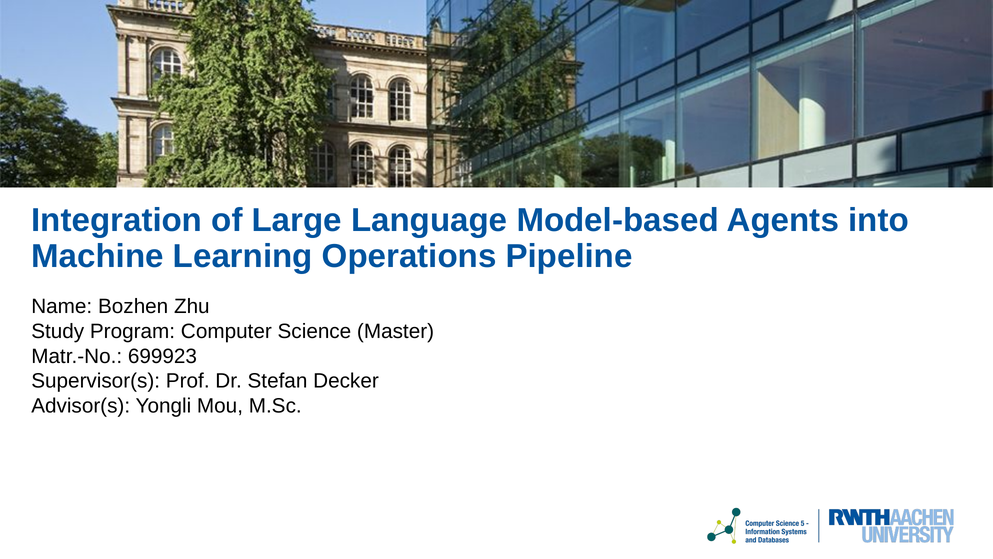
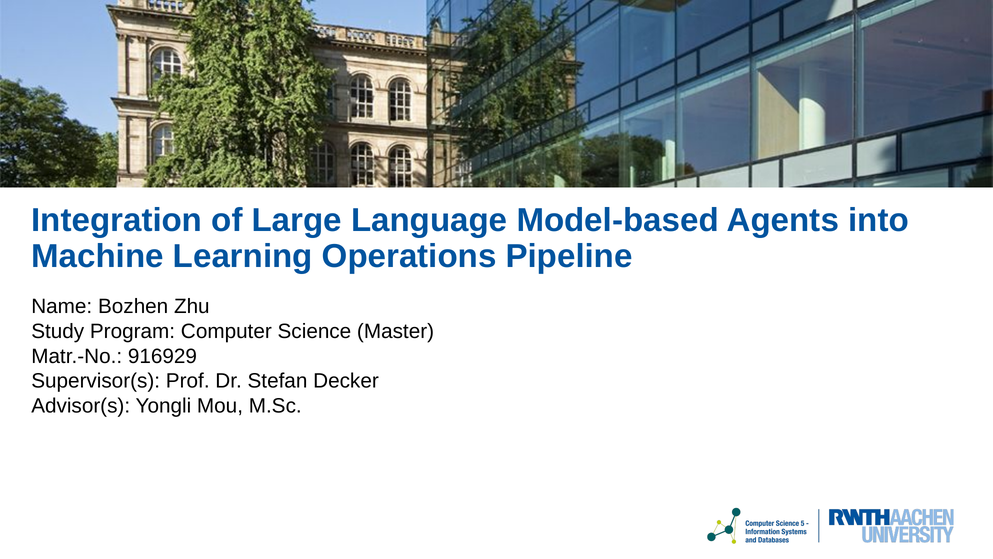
699923: 699923 -> 916929 (162, 356)
